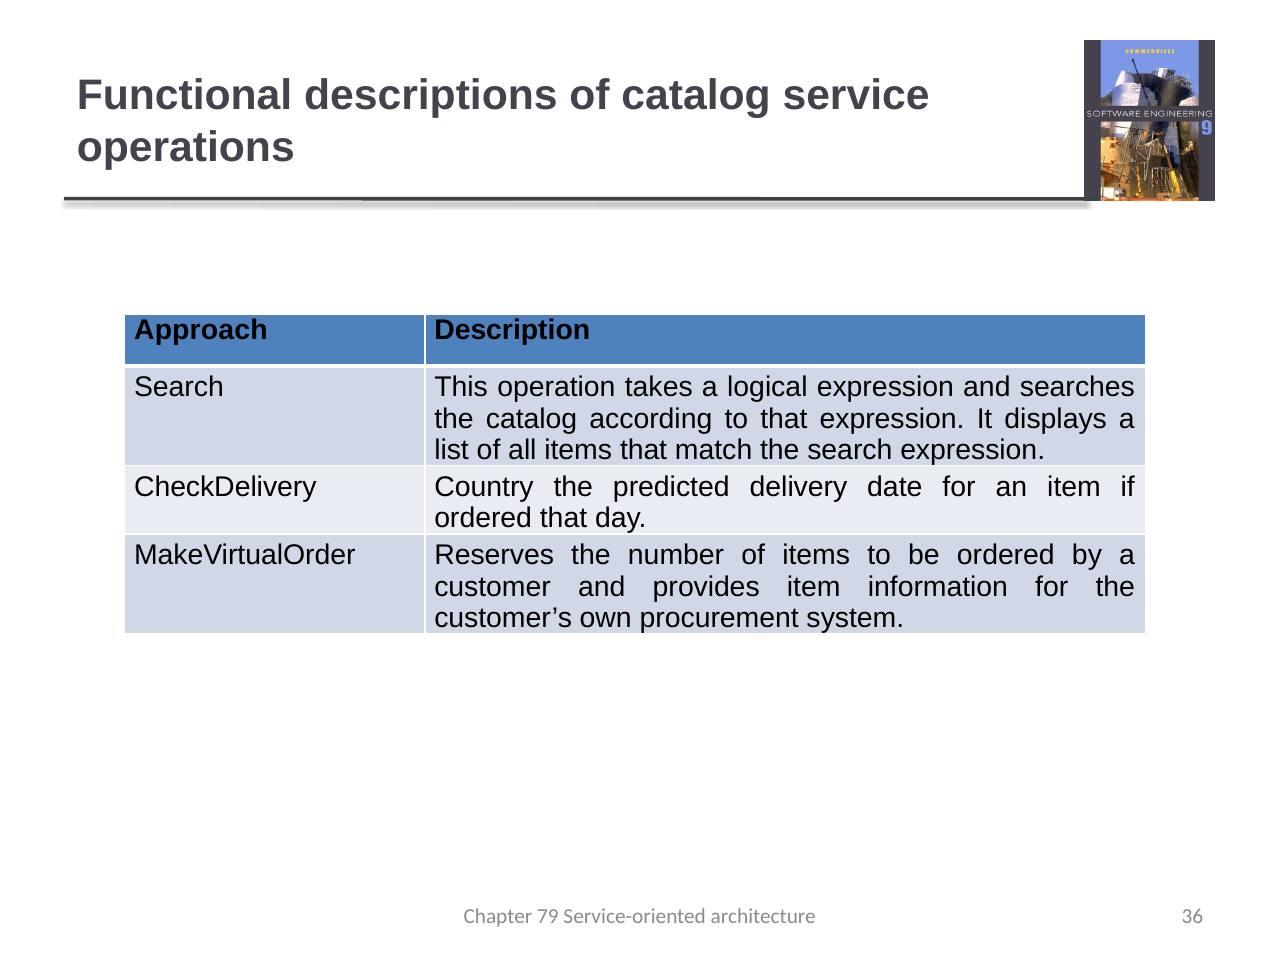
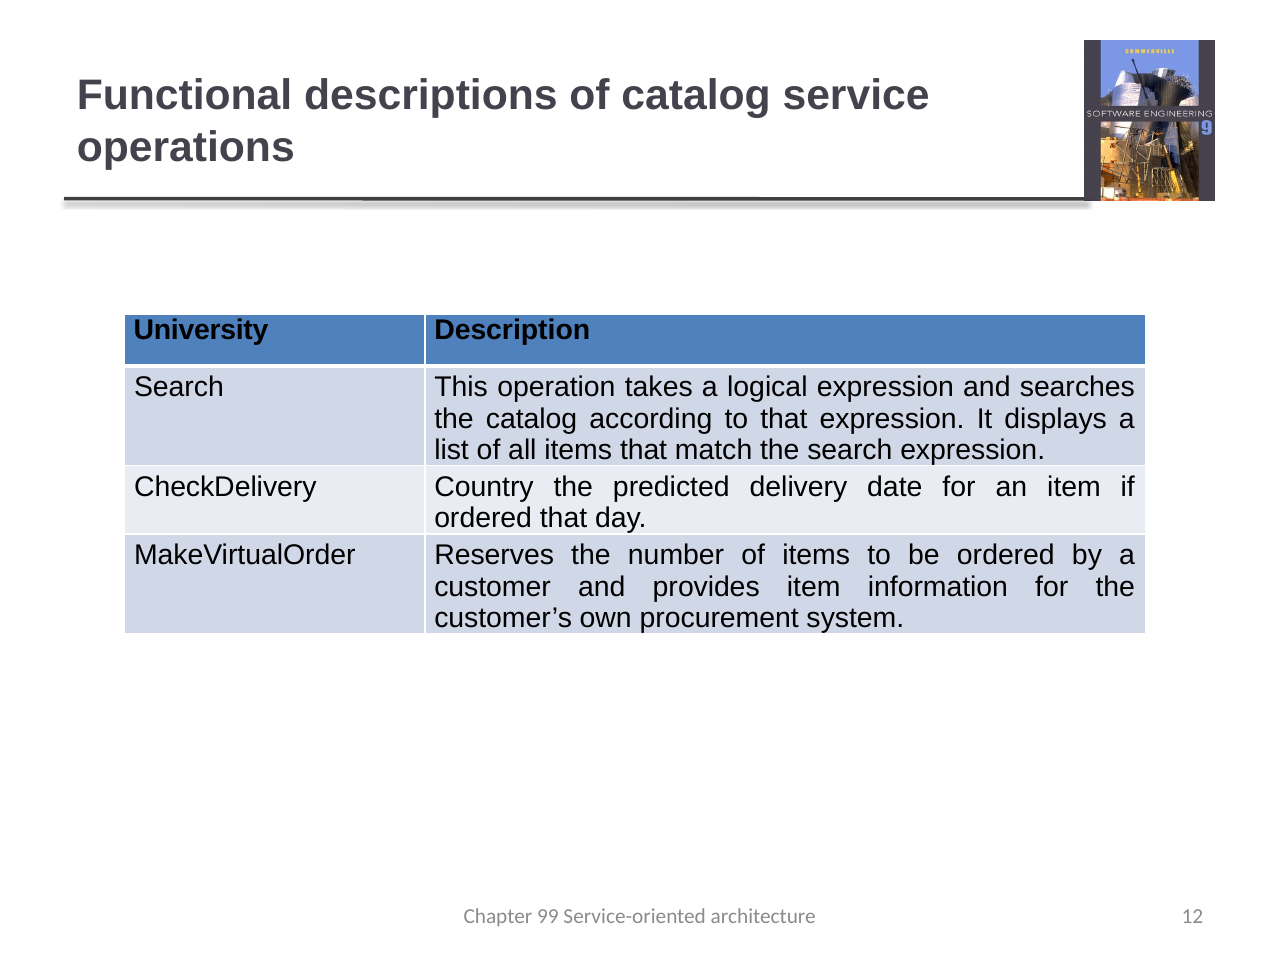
Approach: Approach -> University (201, 330)
79: 79 -> 99 (548, 917)
36: 36 -> 12 (1192, 917)
